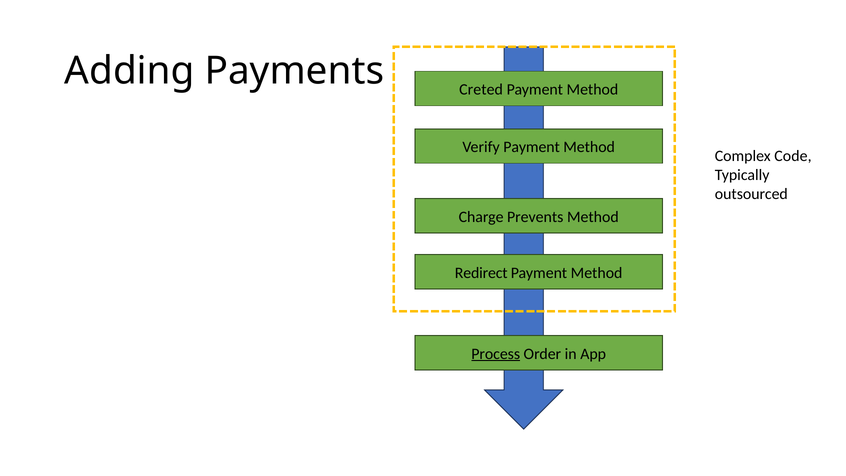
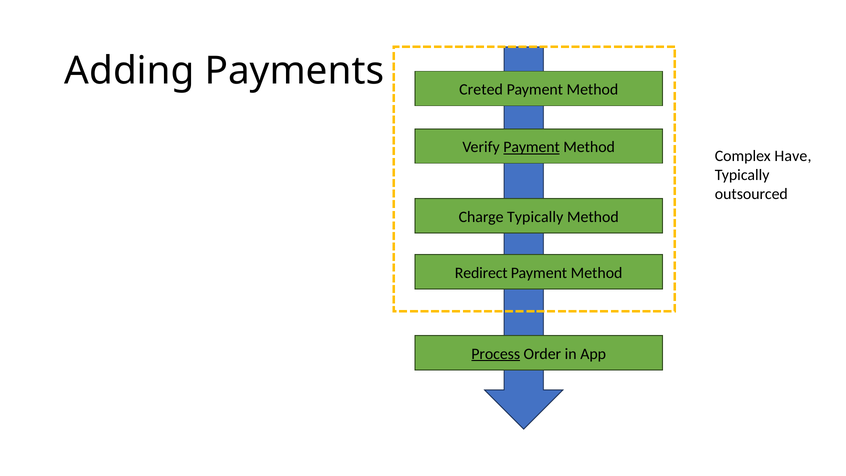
Payment underline: none -> present (532, 147)
Code: Code -> Have (793, 156)
Charge Prevents: Prevents -> Typically (535, 217)
